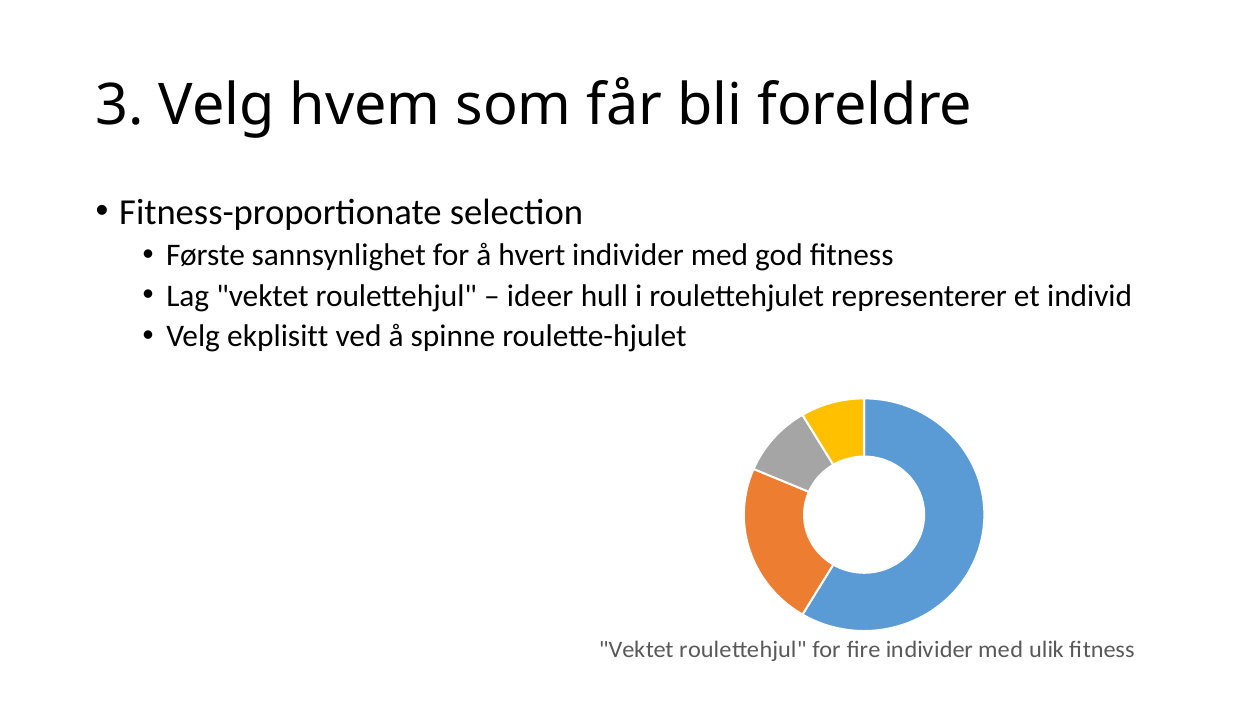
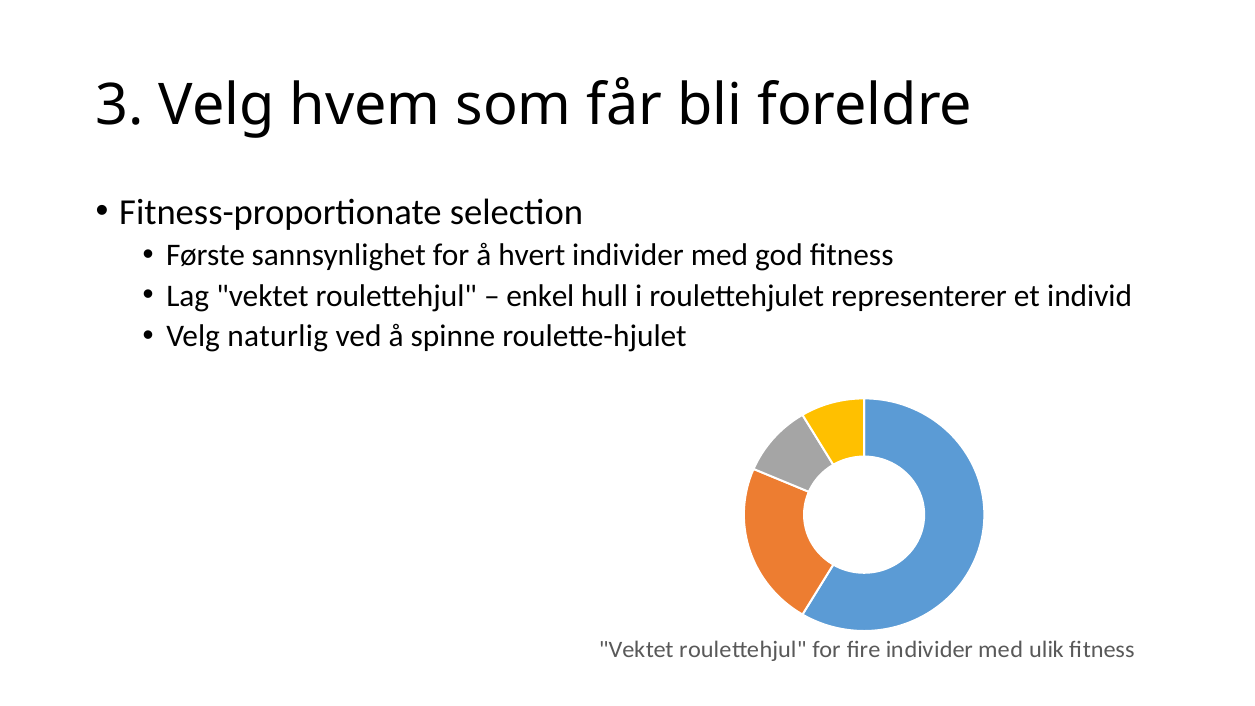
ideer: ideer -> enkel (540, 296)
ekplisitt: ekplisitt -> naturlig (278, 336)
